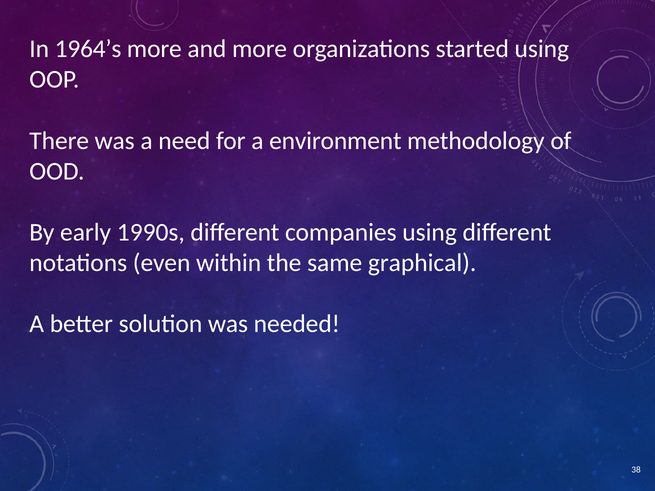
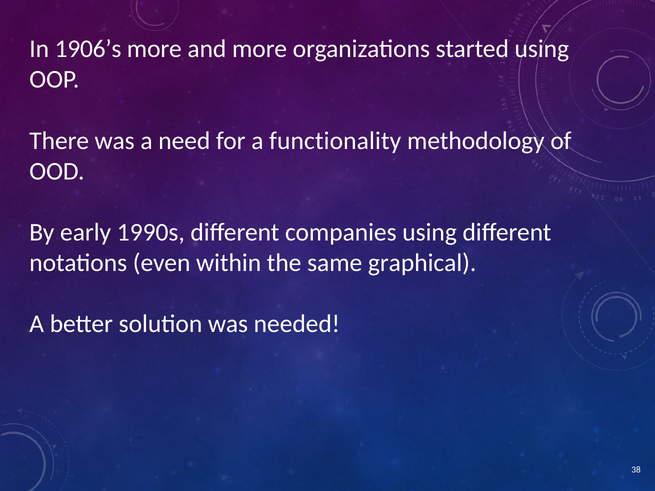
1964’s: 1964’s -> 1906’s (88, 49)
environment: environment -> functionality (335, 141)
